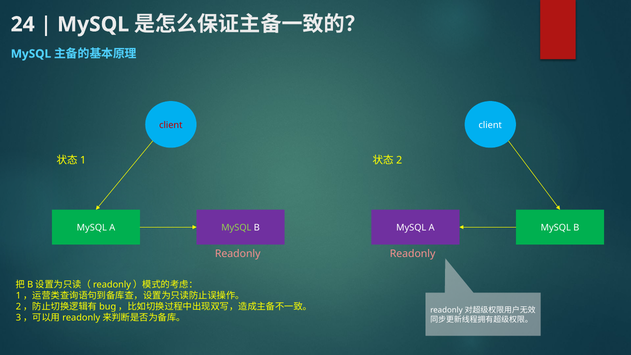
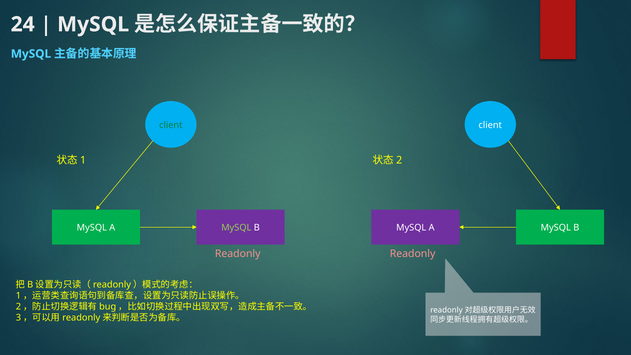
client colour: red -> green (171, 125)
